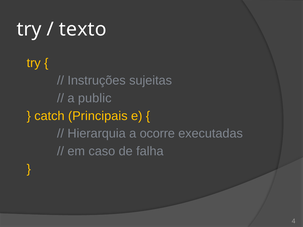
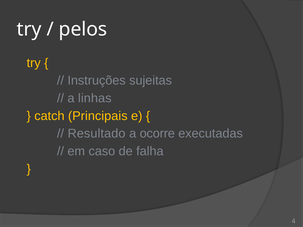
texto: texto -> pelos (83, 29)
public: public -> linhas (95, 98)
Hierarquia: Hierarquia -> Resultado (97, 134)
